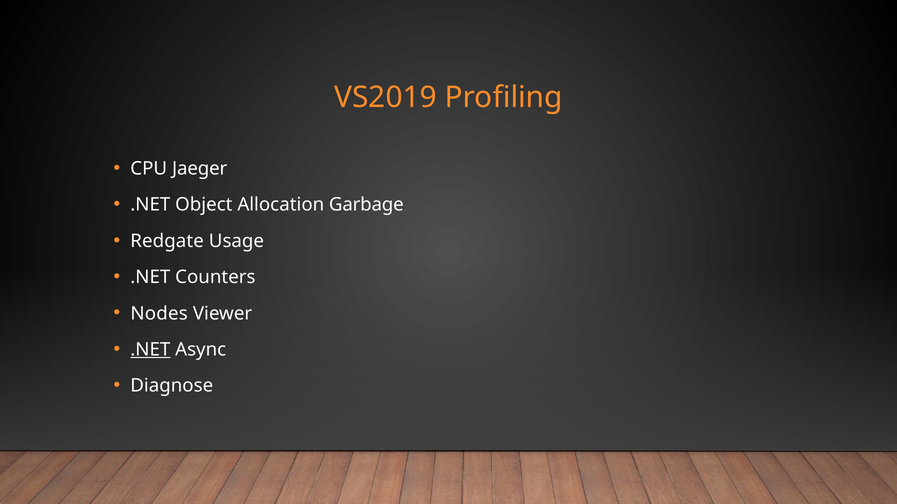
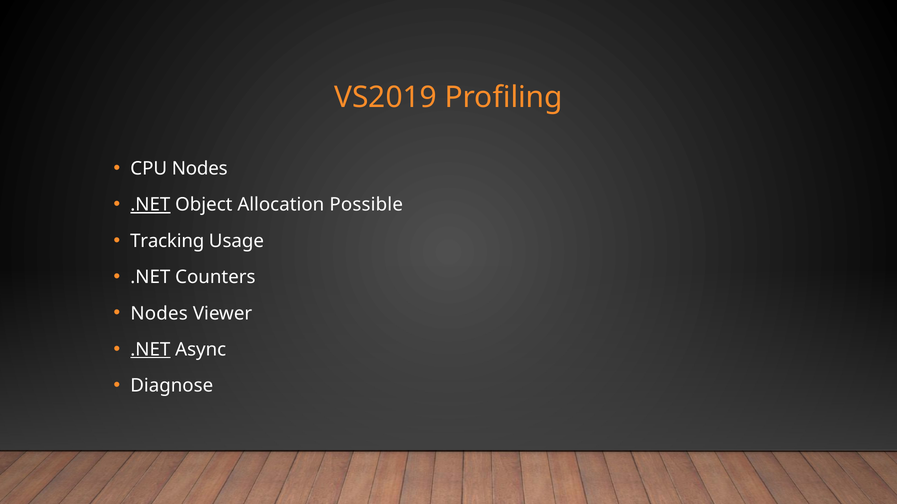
CPU Jaeger: Jaeger -> Nodes (200, 169)
.NET underline: none -> present (150, 205)
Garbage: Garbage -> Possible (366, 205)
Redgate: Redgate -> Tracking (167, 241)
